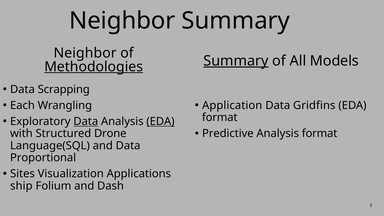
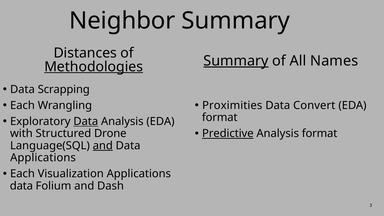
Neighbor: Neighbor -> Distances (85, 53)
Models: Models -> Names (334, 61)
Application: Application -> Proximities (232, 105)
Gridfins: Gridfins -> Convert (314, 105)
EDA underline: present -> none (160, 121)
Predictive underline: none -> present (228, 134)
and underline: none -> present (103, 146)
Proportional: Proportional -> Applications (43, 158)
Sites: Sites -> Each (22, 174)
ship: ship -> data (21, 186)
